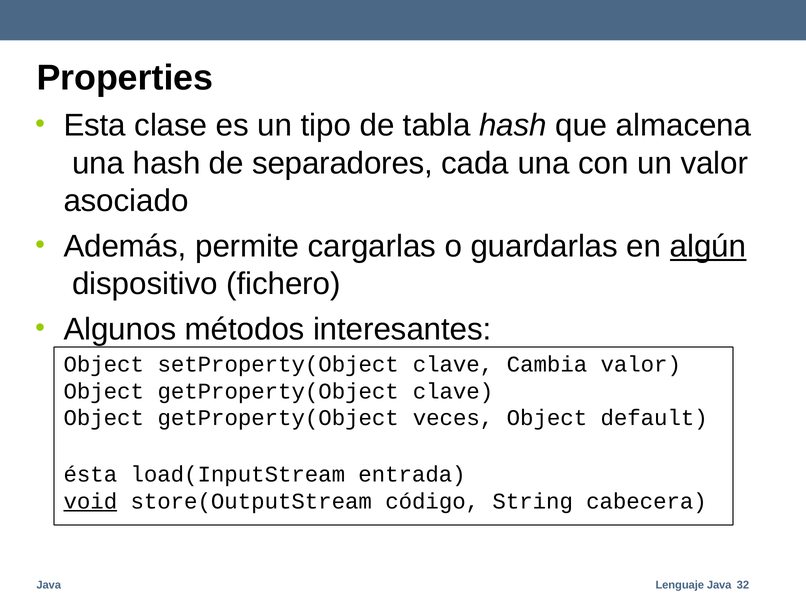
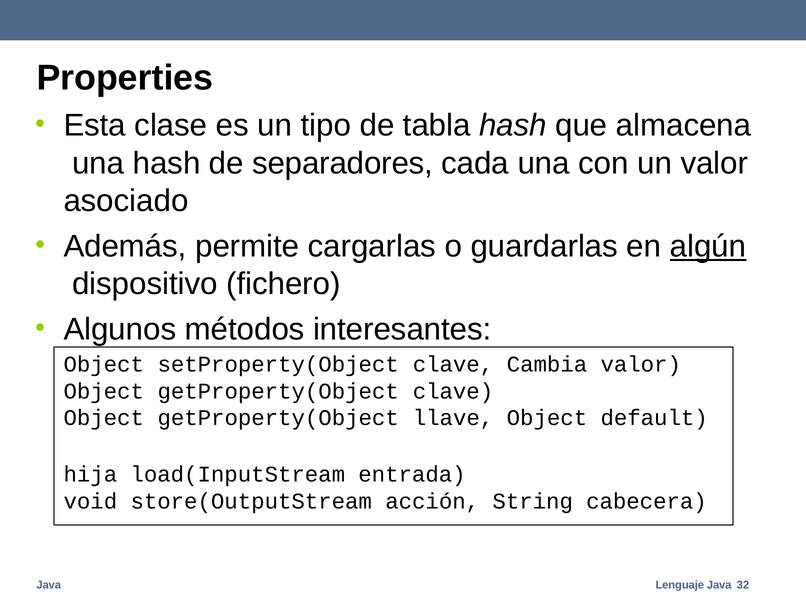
veces: veces -> llave (453, 418)
ésta: ésta -> hija (90, 474)
void underline: present -> none (90, 501)
código: código -> acción (432, 501)
